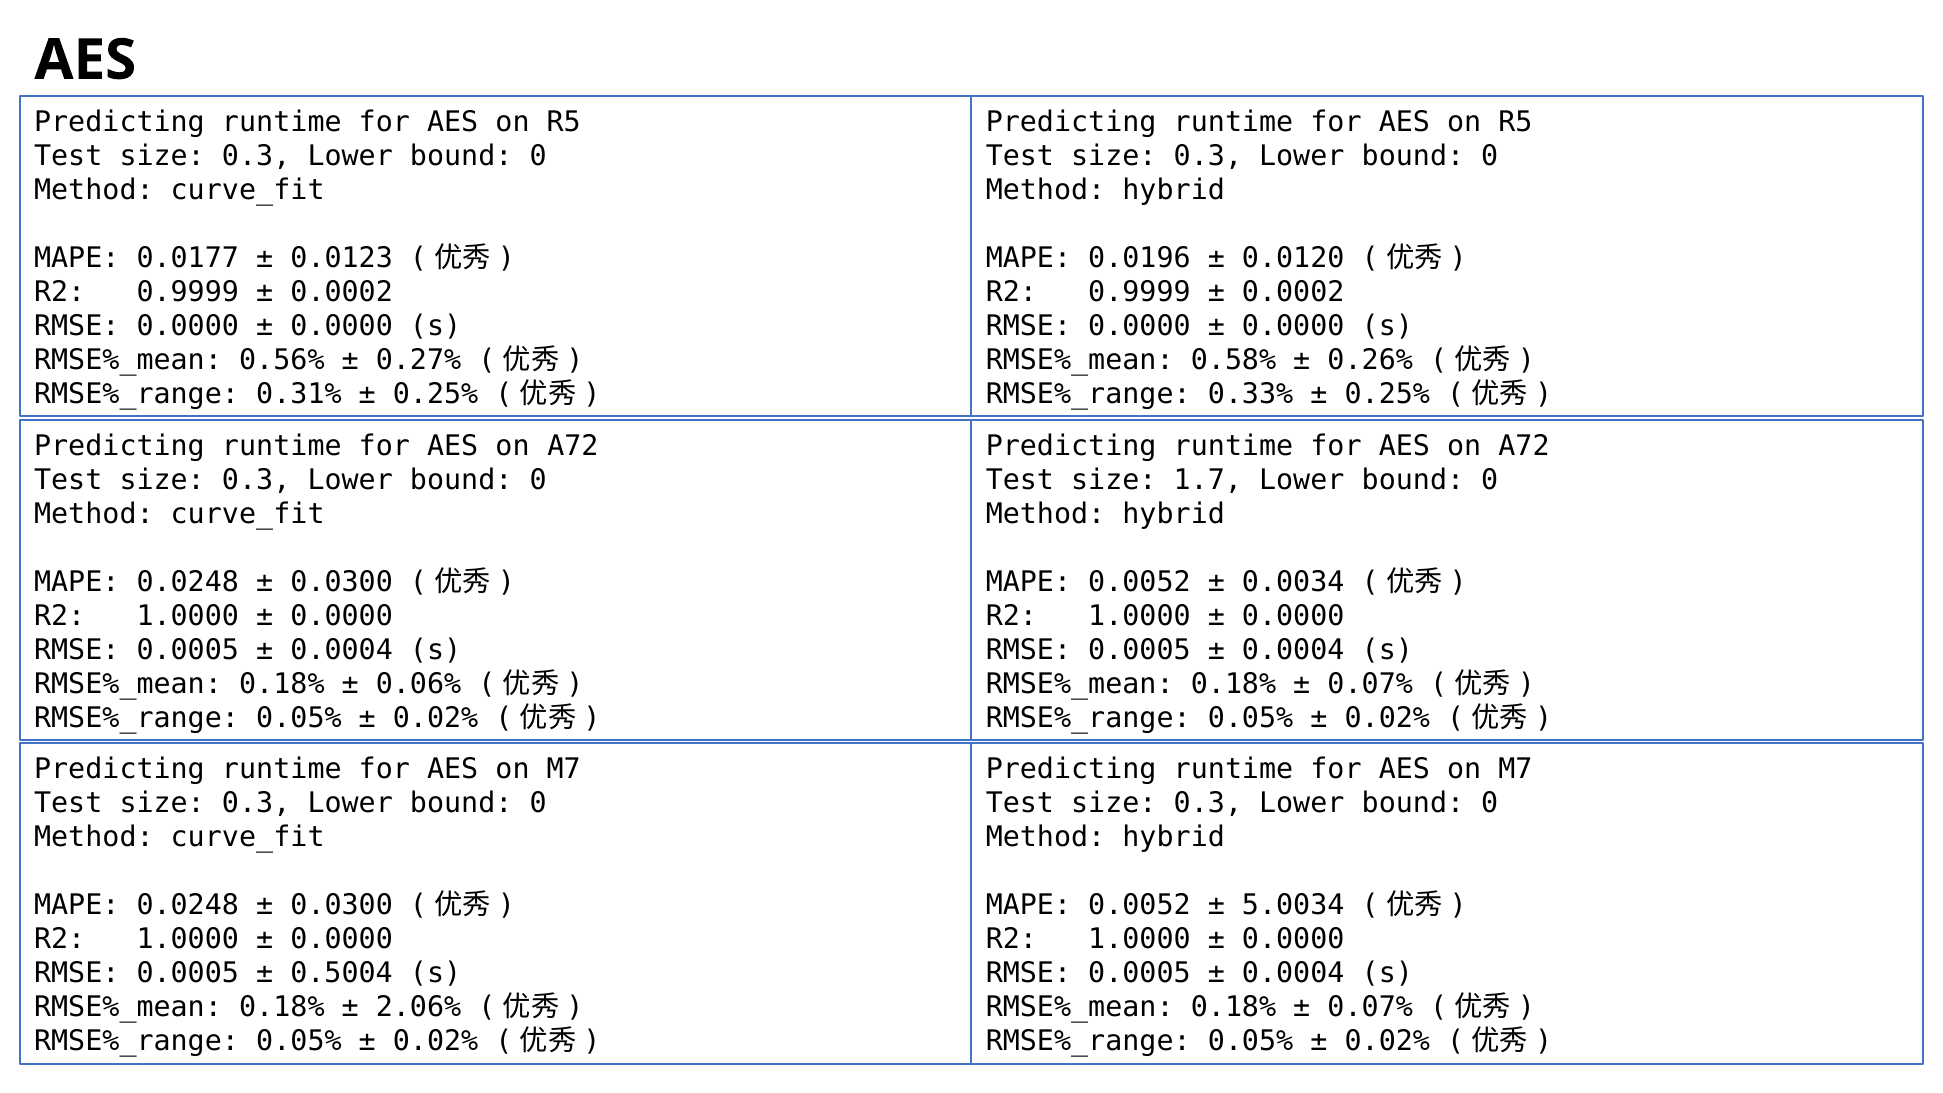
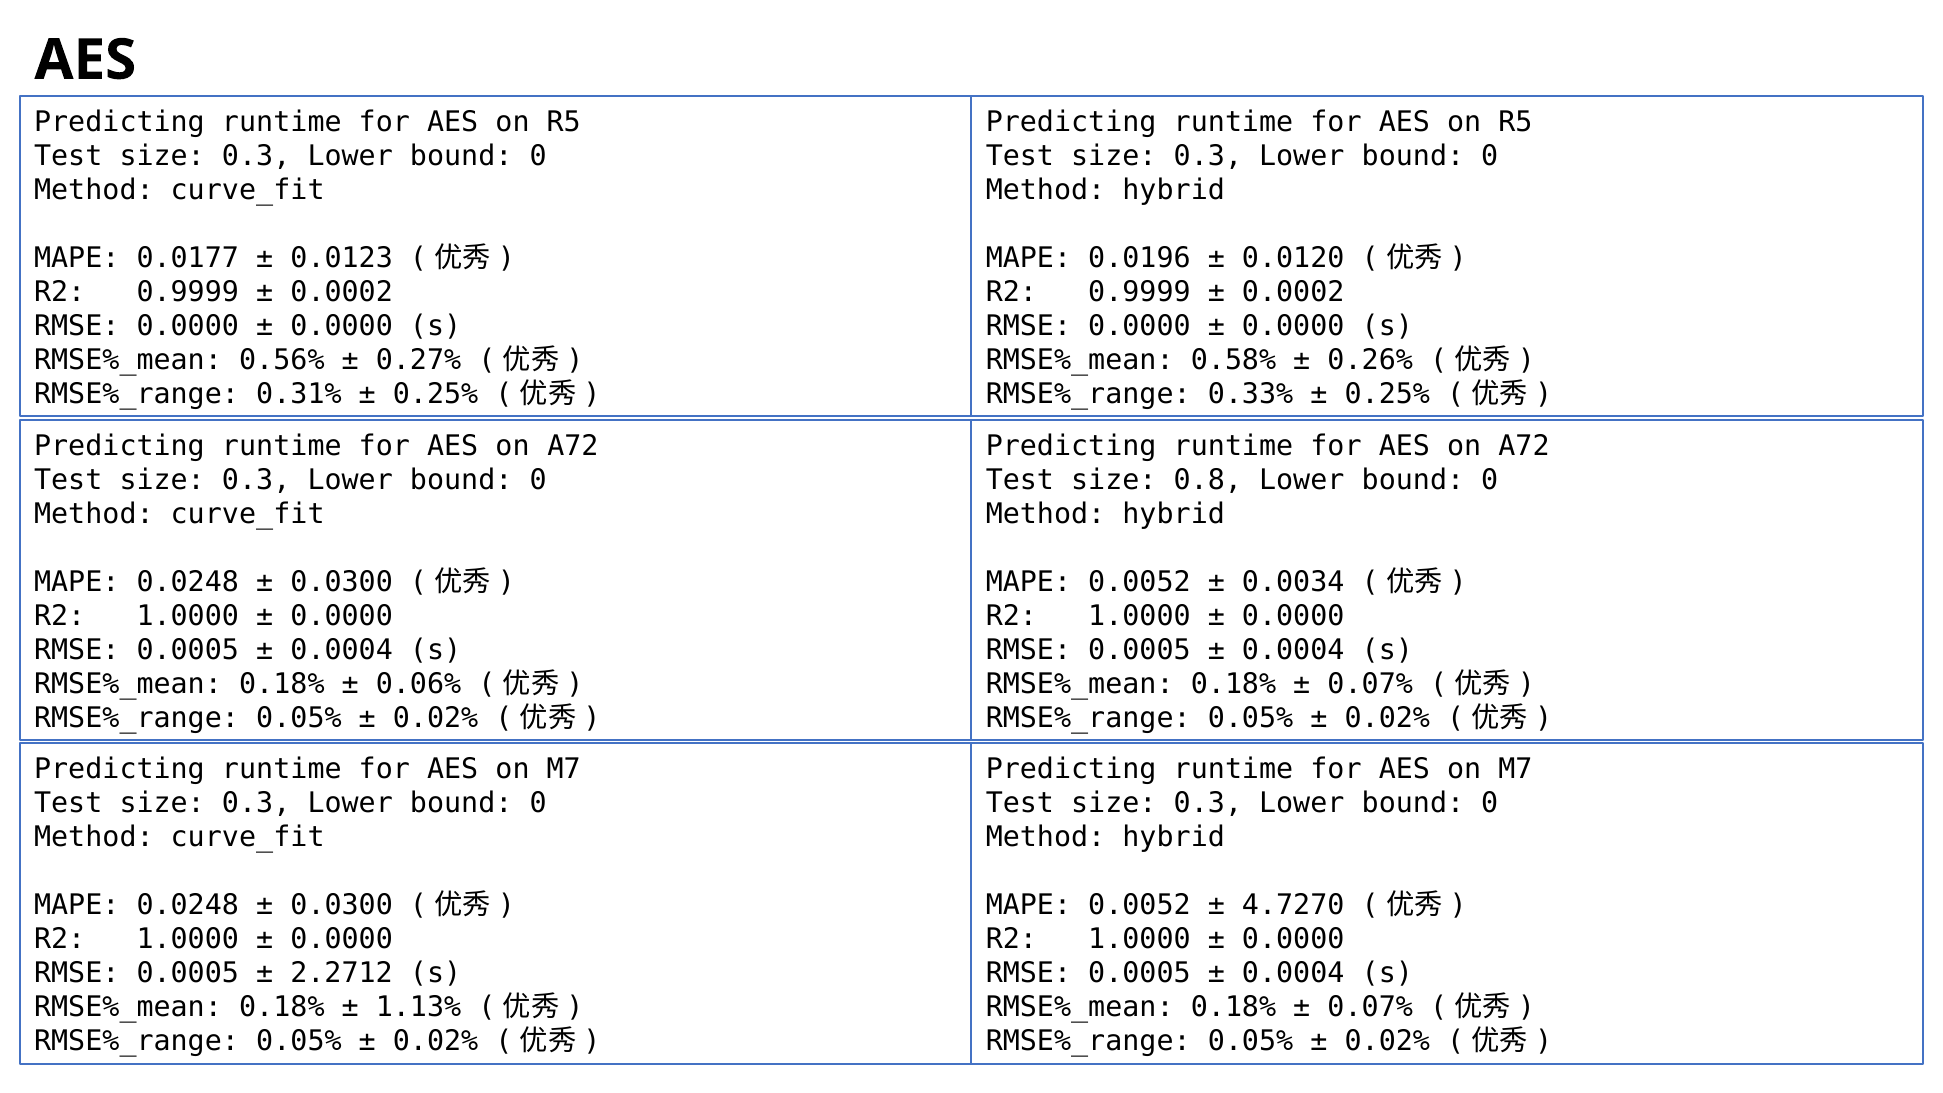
1.7: 1.7 -> 0.8 (1208, 480)
5.0034: 5.0034 -> 4.7270 (1293, 905)
0.5004: 0.5004 -> 2.2712 (342, 973)
2.06%: 2.06% -> 1.13% (418, 1008)
